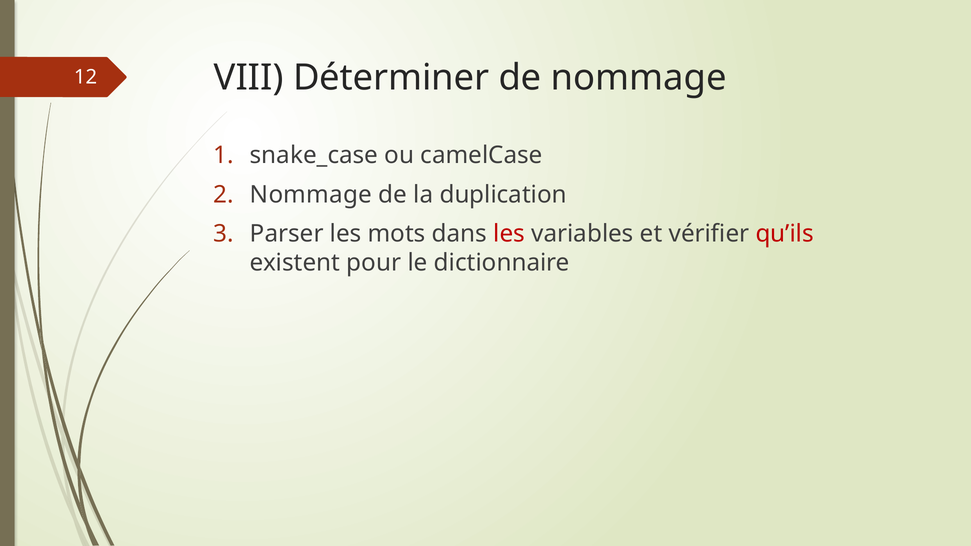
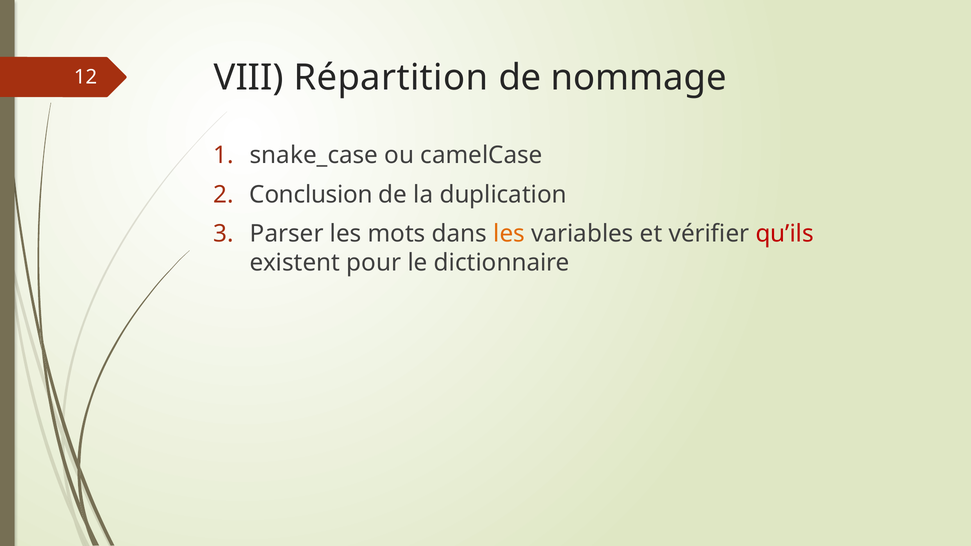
Déterminer: Déterminer -> Répartition (391, 78)
Nommage: Nommage -> Conclusion (311, 195)
les colour: red -> orange (509, 234)
